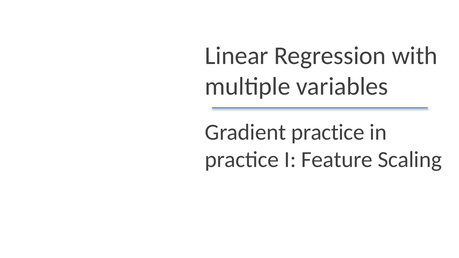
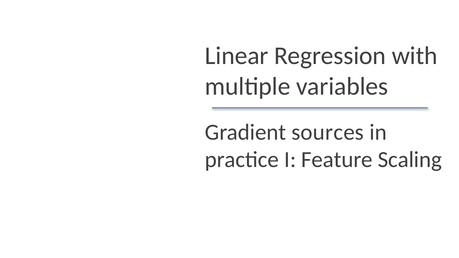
Gradient practice: practice -> sources (328, 132)
